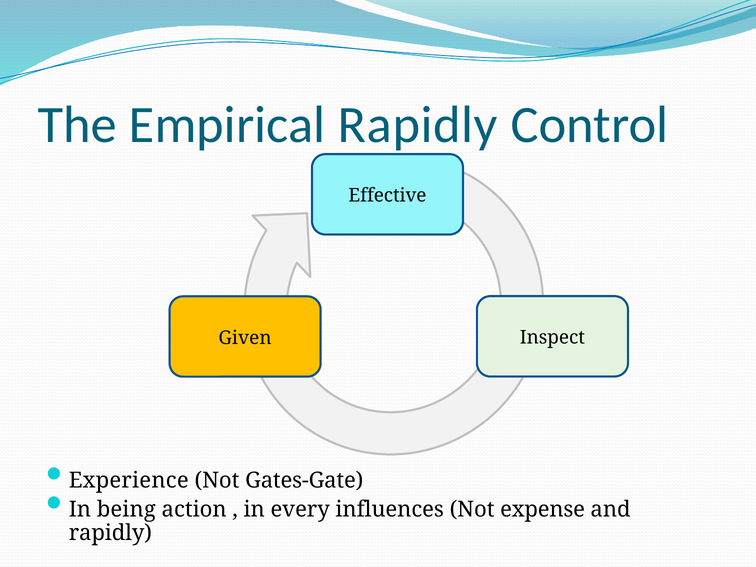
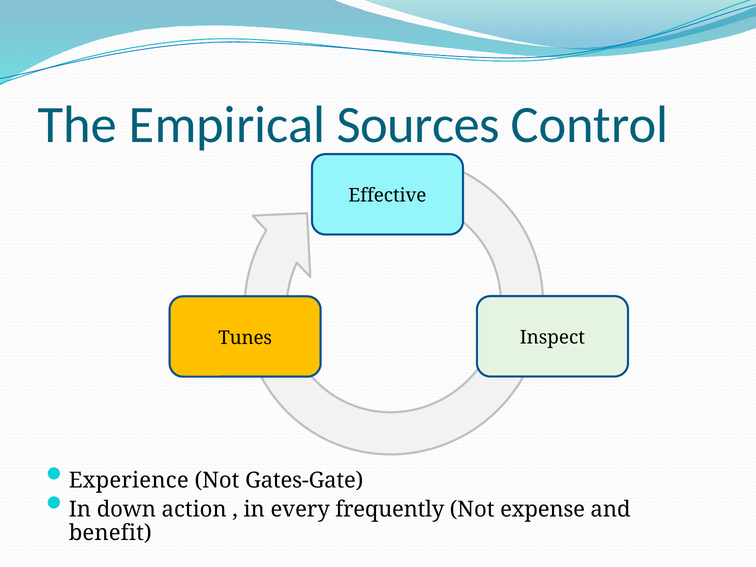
Empirical Rapidly: Rapidly -> Sources (418, 125)
Given: Given -> Tunes (245, 338)
being: being -> down (126, 509)
influences: influences -> frequently (390, 509)
rapidly: rapidly -> benefit (110, 533)
